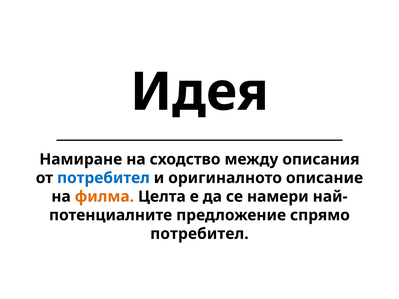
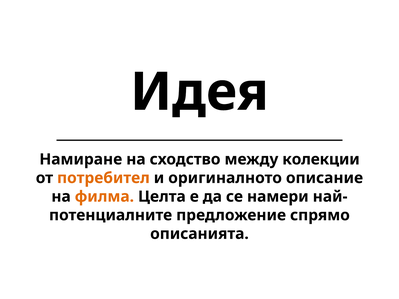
описания: описания -> колекции (321, 159)
потребител colour: blue -> orange (103, 178)
потребител: потребител -> описанията (199, 234)
